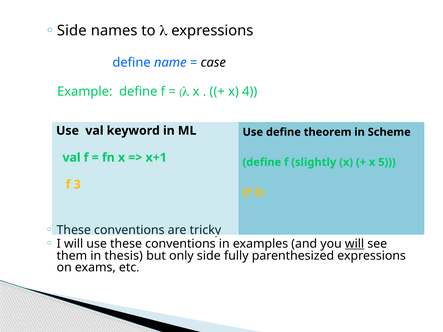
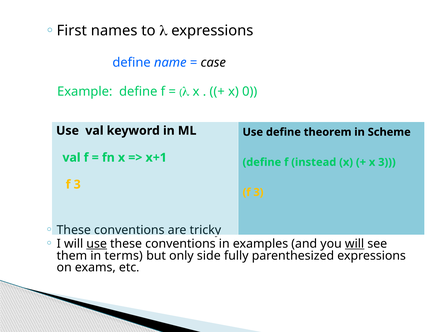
Side: Side -> First (72, 31)
4: 4 -> 0 (250, 92)
slightly: slightly -> instead (314, 162)
x 5: 5 -> 3 (387, 162)
use underline: none -> present (97, 244)
thesis: thesis -> terms (124, 256)
